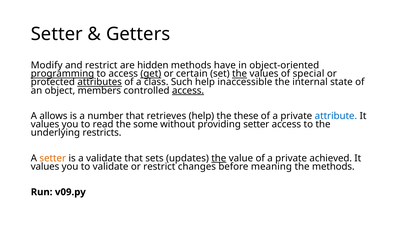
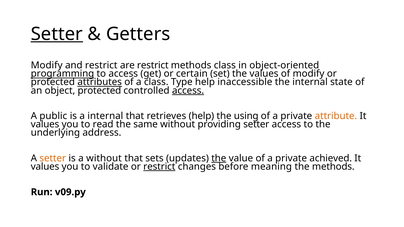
Setter underline: none -> present (57, 34)
are hidden: hidden -> restrict (153, 65)
methods have: have -> class (225, 65)
get underline: present -> none (151, 74)
the underline: present -> none (240, 74)
of special: special -> modify (309, 74)
Such: Such -> Type (182, 82)
object members: members -> protected (99, 91)
allows: allows -> public (53, 116)
a number: number -> internal (105, 116)
these: these -> using (246, 116)
attribute colour: blue -> orange (336, 116)
some: some -> same (146, 124)
restricts: restricts -> address (102, 133)
a validate: validate -> without (104, 158)
restrict underline: none -> present (159, 167)
